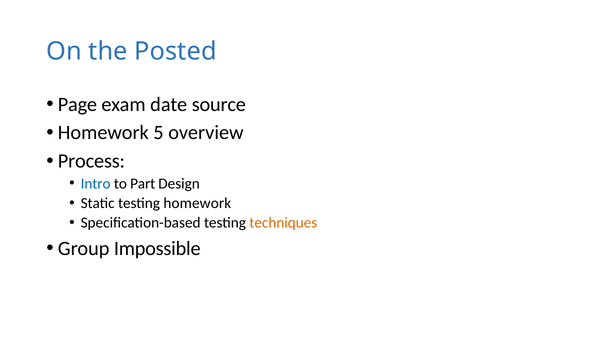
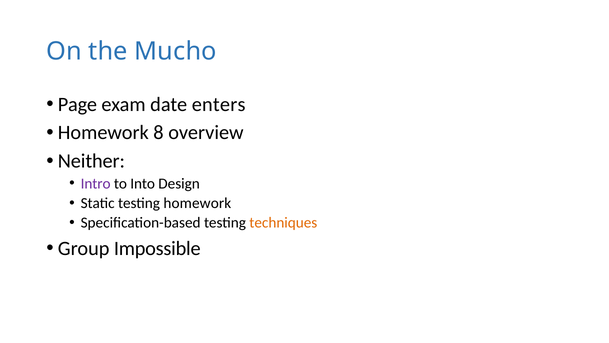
Posted: Posted -> Mucho (175, 51)
source: source -> enters (219, 104)
5: 5 -> 8 (159, 133)
Process: Process -> Neither (91, 161)
Intro colour: blue -> purple (96, 183)
Part: Part -> Into (143, 183)
